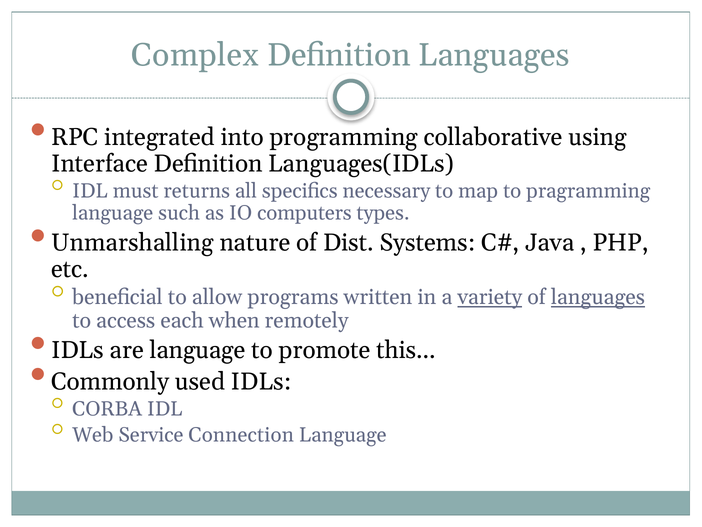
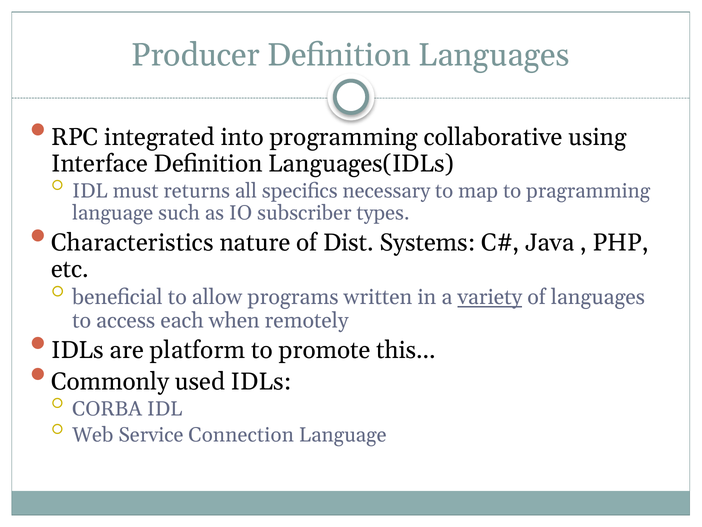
Complex: Complex -> Producer (195, 55)
computers: computers -> subscriber (304, 213)
Unmarshalling: Unmarshalling -> Characteristics (132, 242)
languages underline: present -> none (598, 297)
are language: language -> platform (197, 350)
